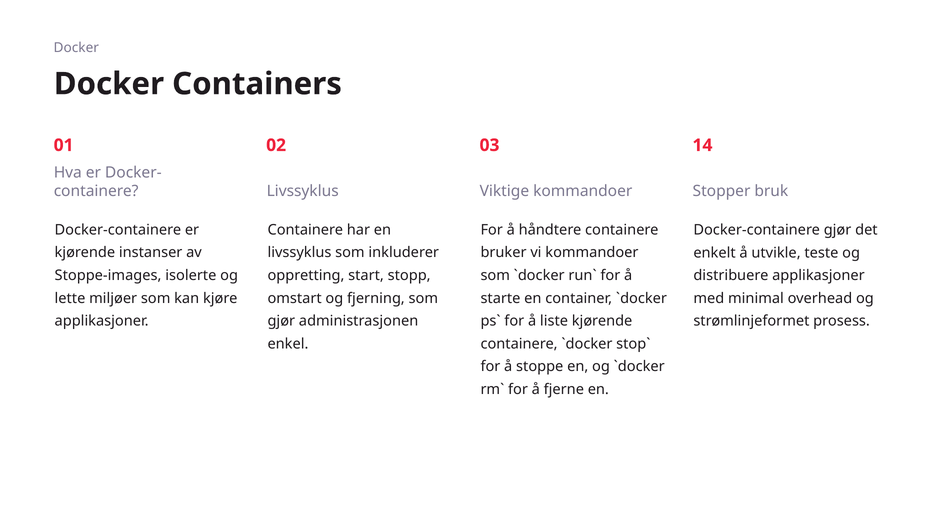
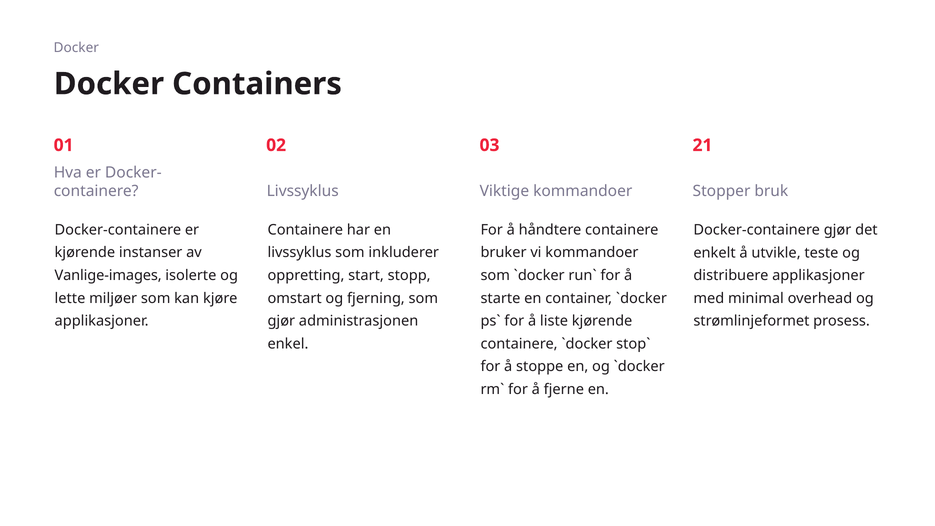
14: 14 -> 21 (702, 145)
Stoppe-images: Stoppe-images -> Vanlige-images (108, 275)
